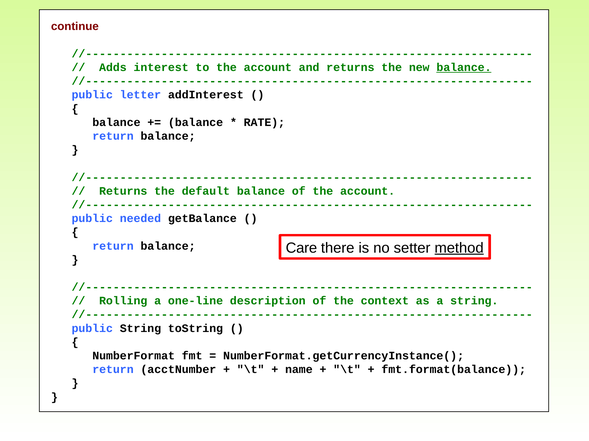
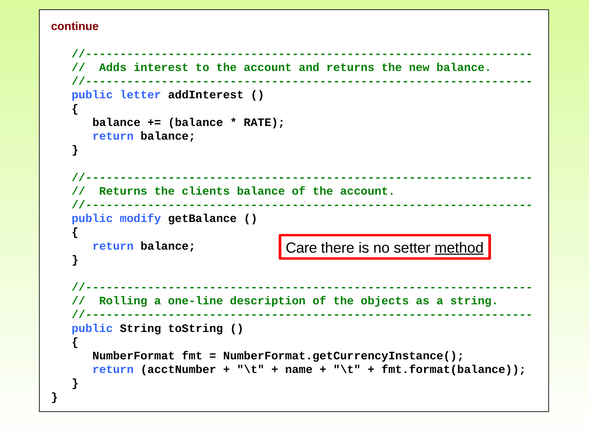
balance underline: present -> none (464, 68)
default: default -> clients (206, 191)
needed: needed -> modify (140, 219)
context: context -> objects (385, 301)
